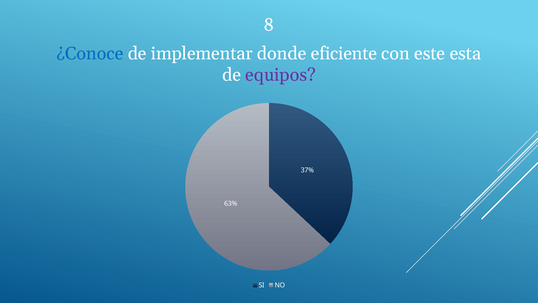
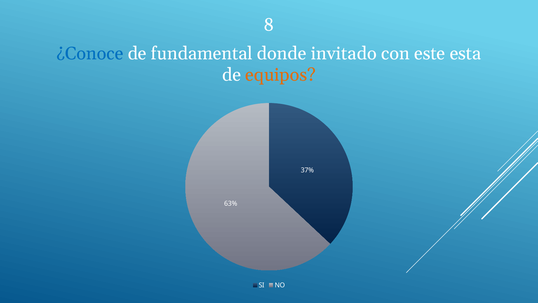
implementar: implementar -> fundamental (202, 53)
eficiente: eficiente -> invitado (344, 53)
equipos colour: purple -> orange (281, 75)
